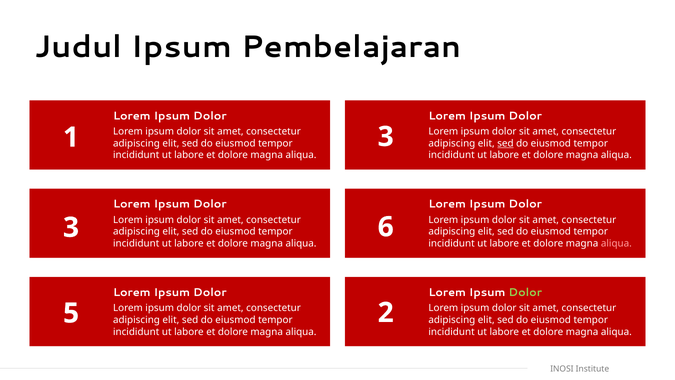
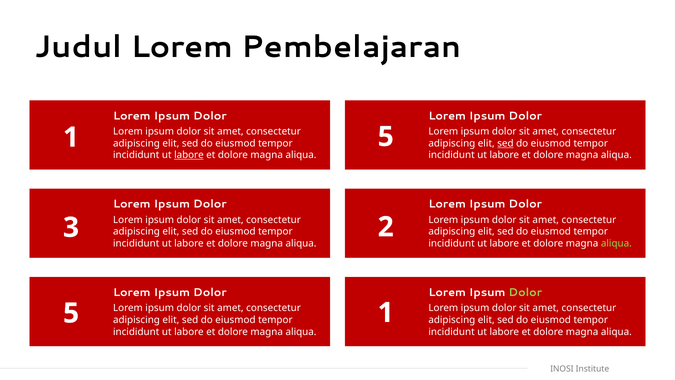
Judul Ipsum: Ipsum -> Lorem (182, 47)
1 3: 3 -> 5 (386, 137)
labore underline: none -> present (189, 155)
6: 6 -> 2 (386, 227)
aliqua colour: pink -> light green (616, 243)
5 2: 2 -> 1 (386, 312)
